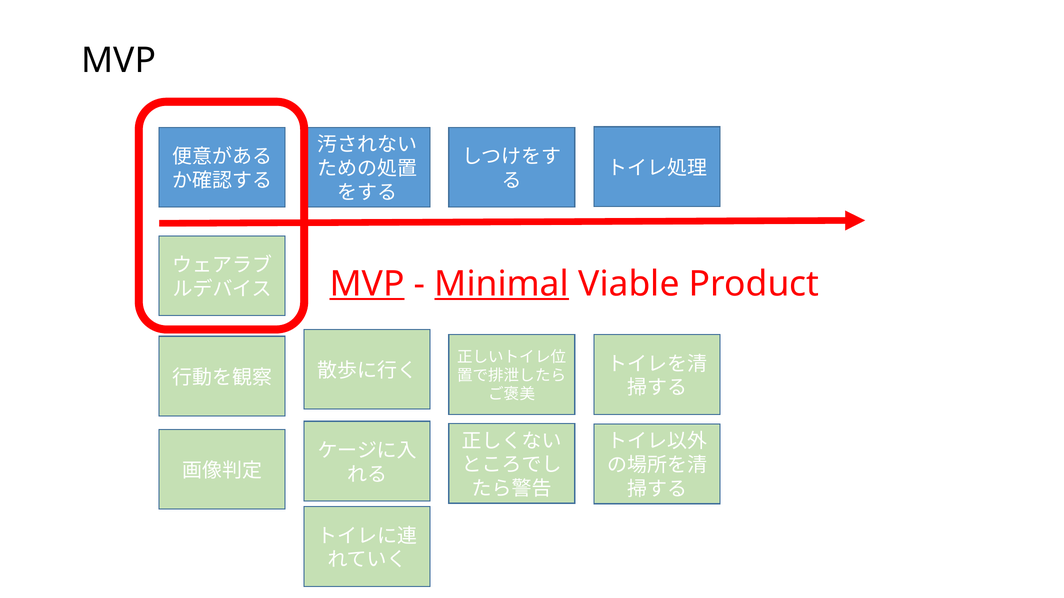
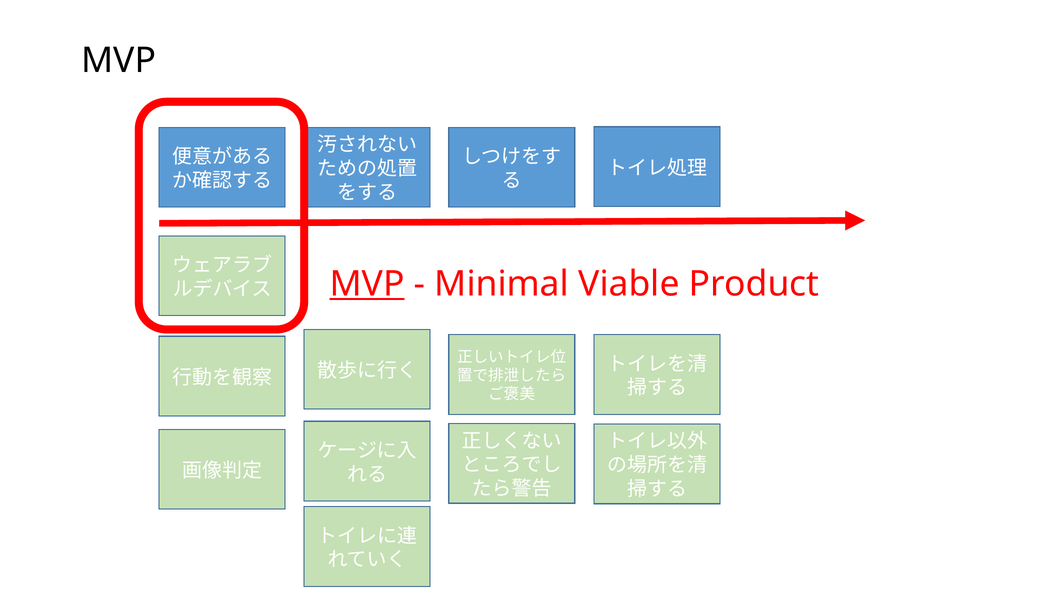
Minimal underline: present -> none (502, 284)
